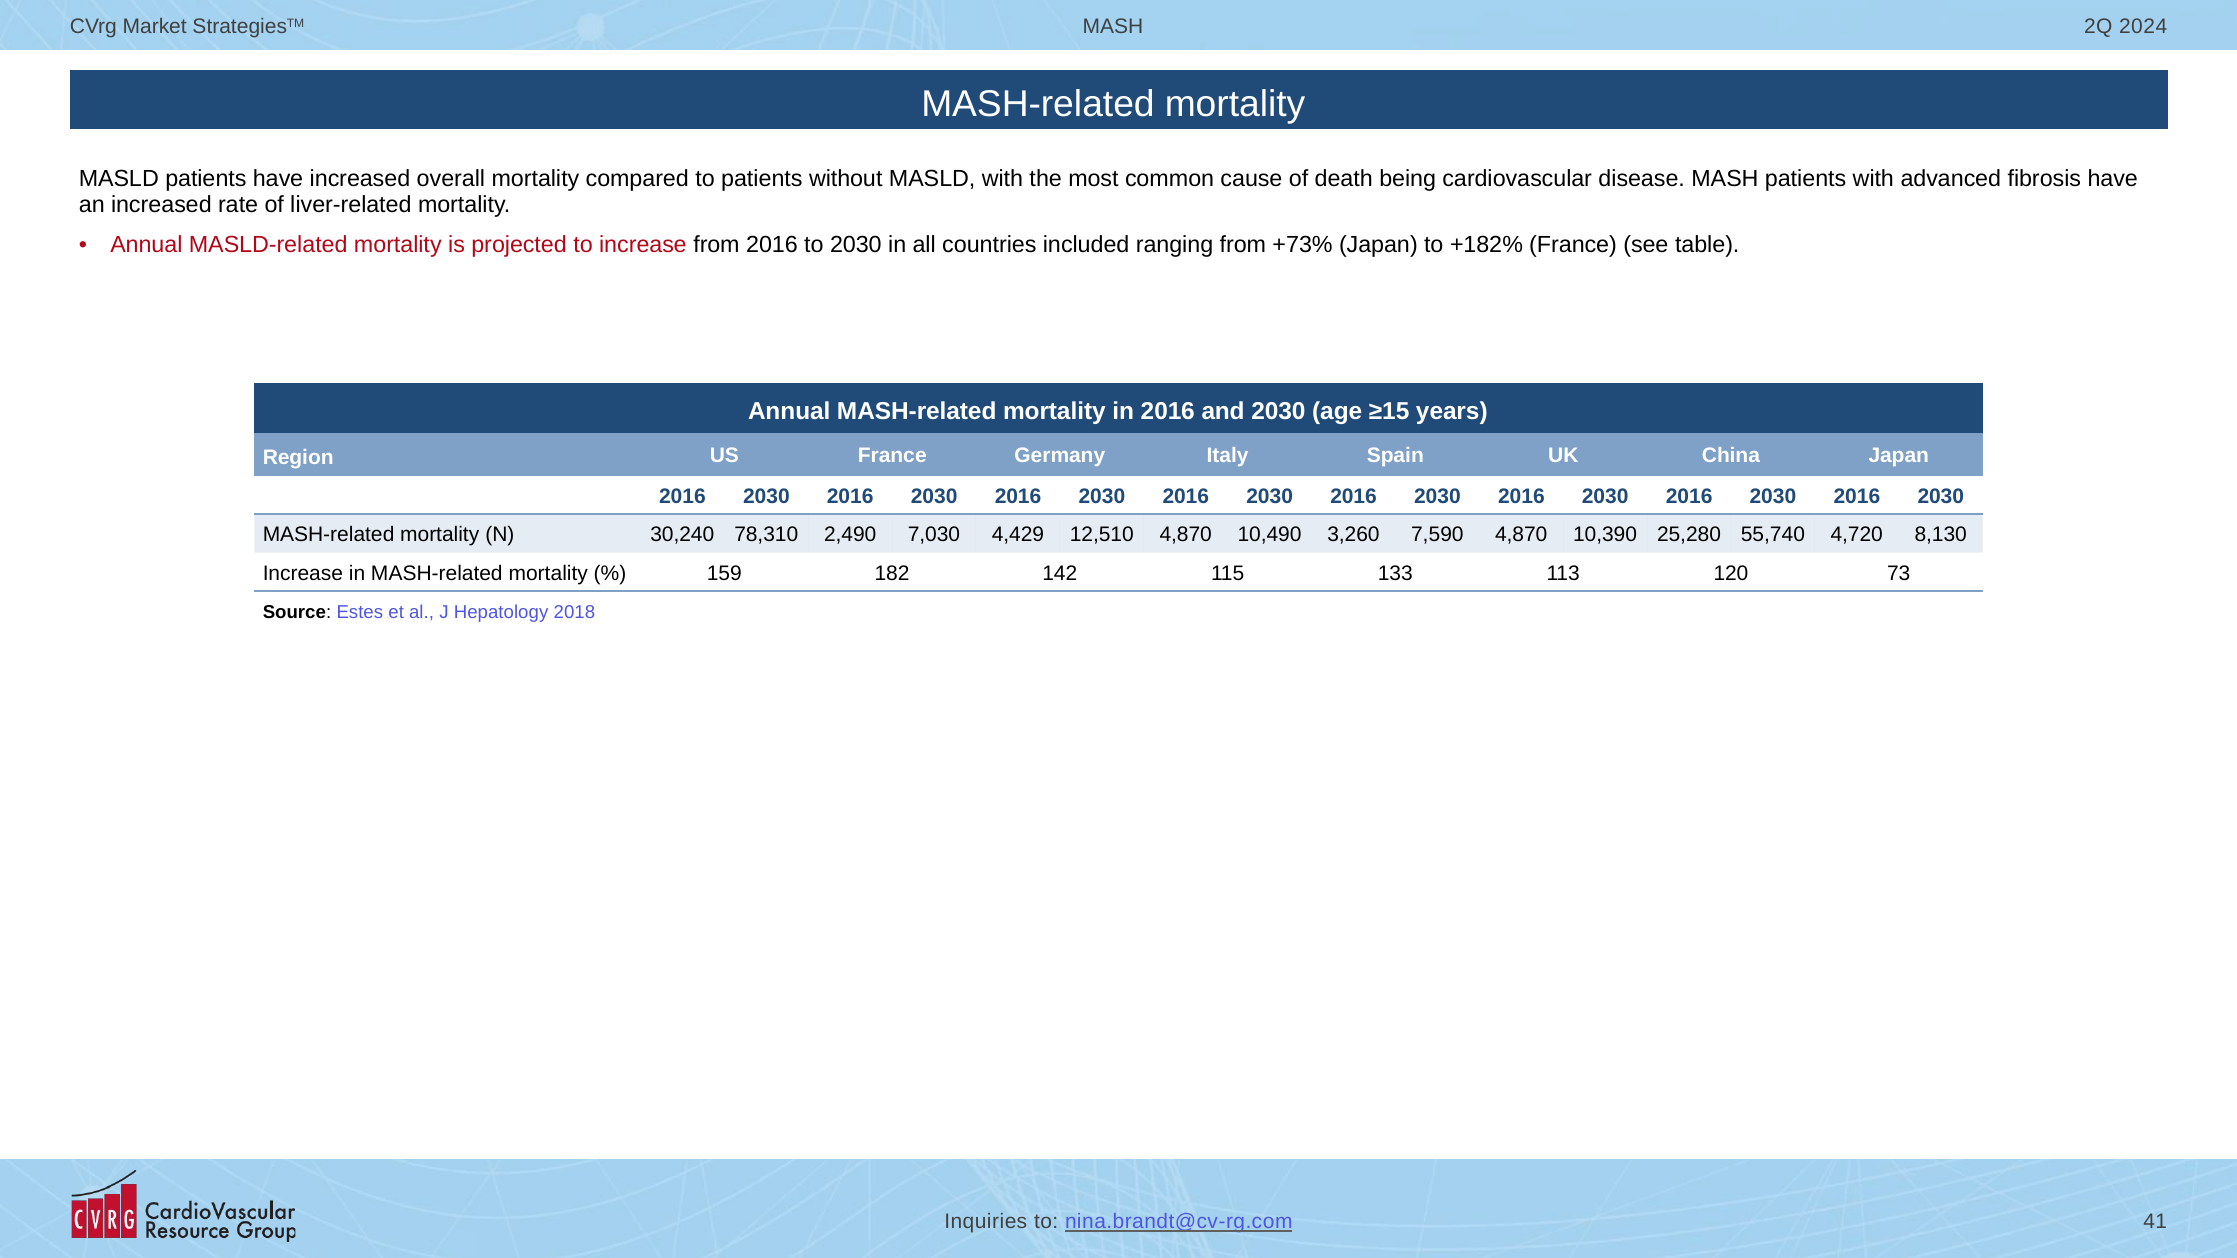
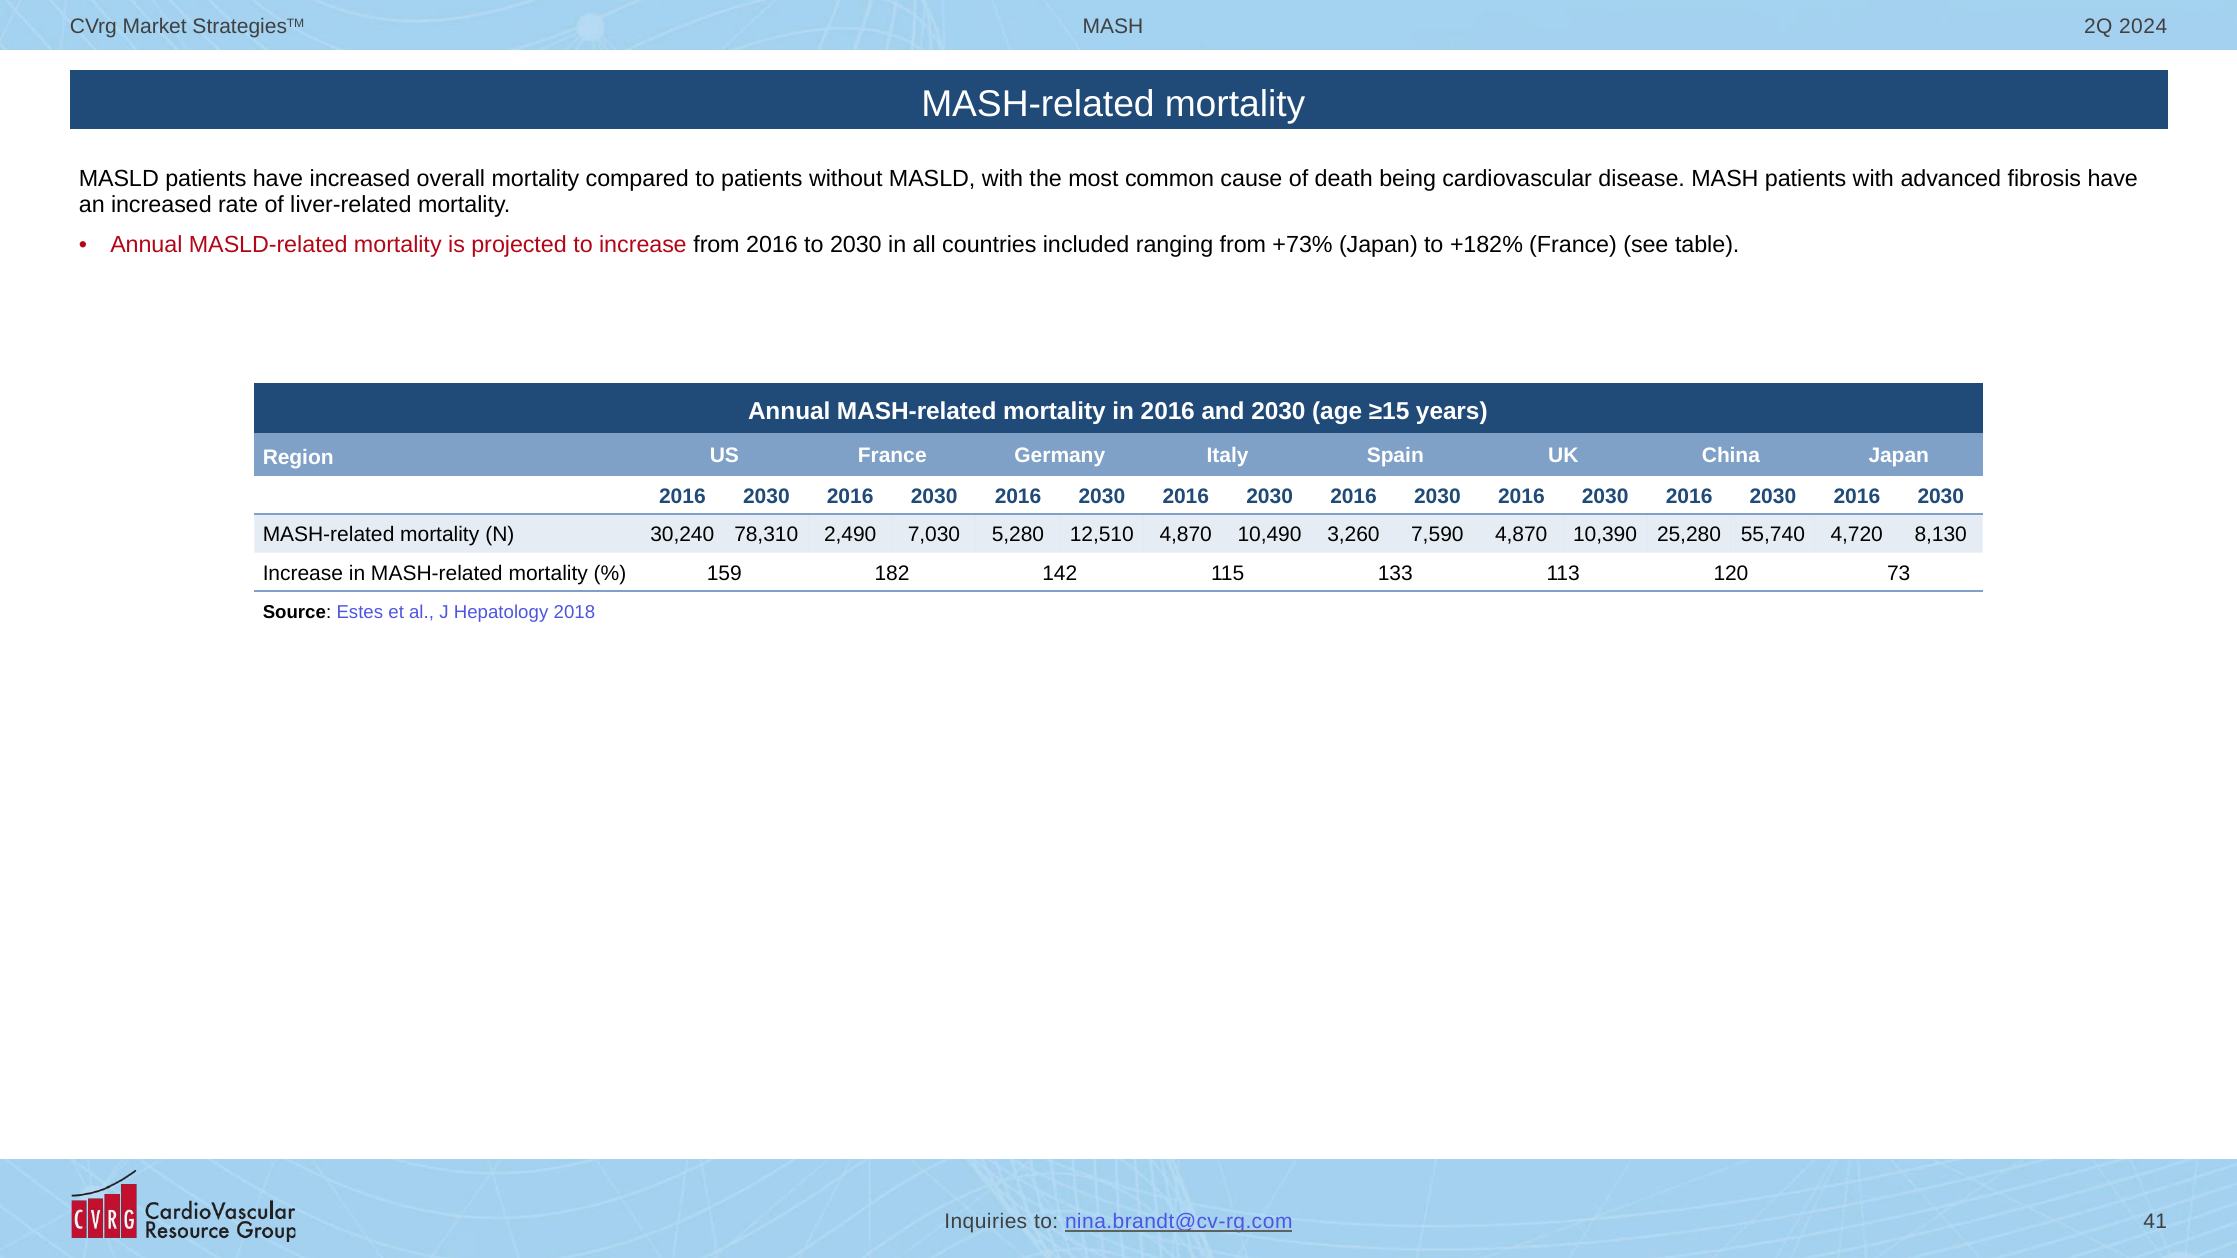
4,429: 4,429 -> 5,280 (1018, 535)
